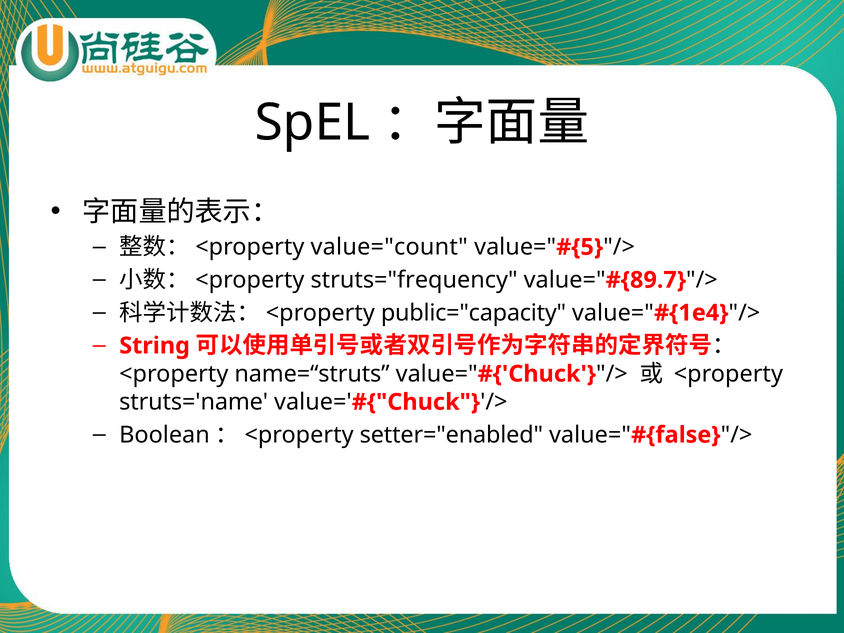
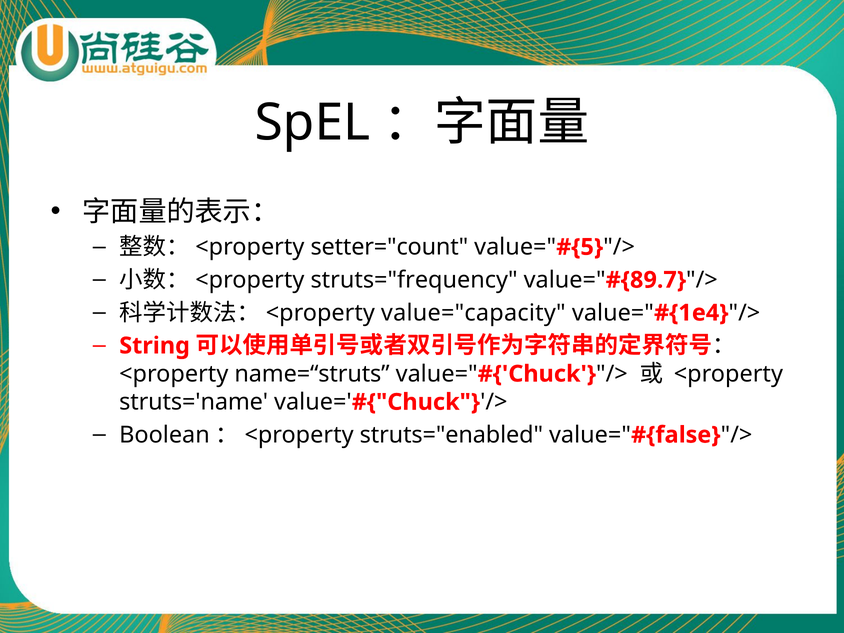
value="count: value="count -> setter="count (389, 247)
public="capacity: public="capacity -> value="capacity (473, 313)
setter="enabled: setter="enabled -> struts="enabled (451, 435)
